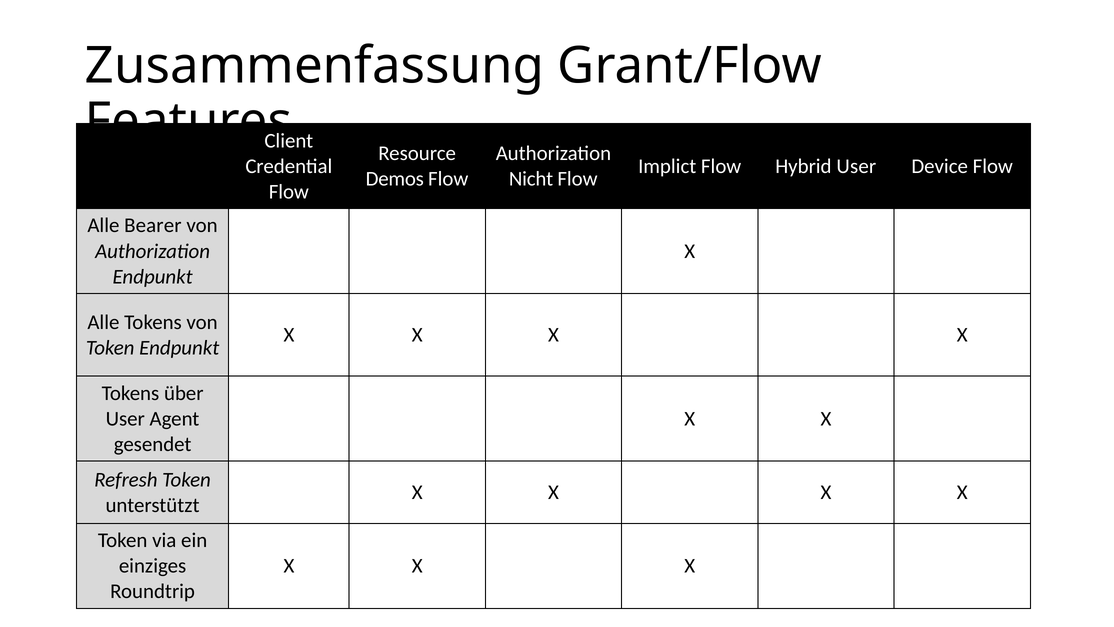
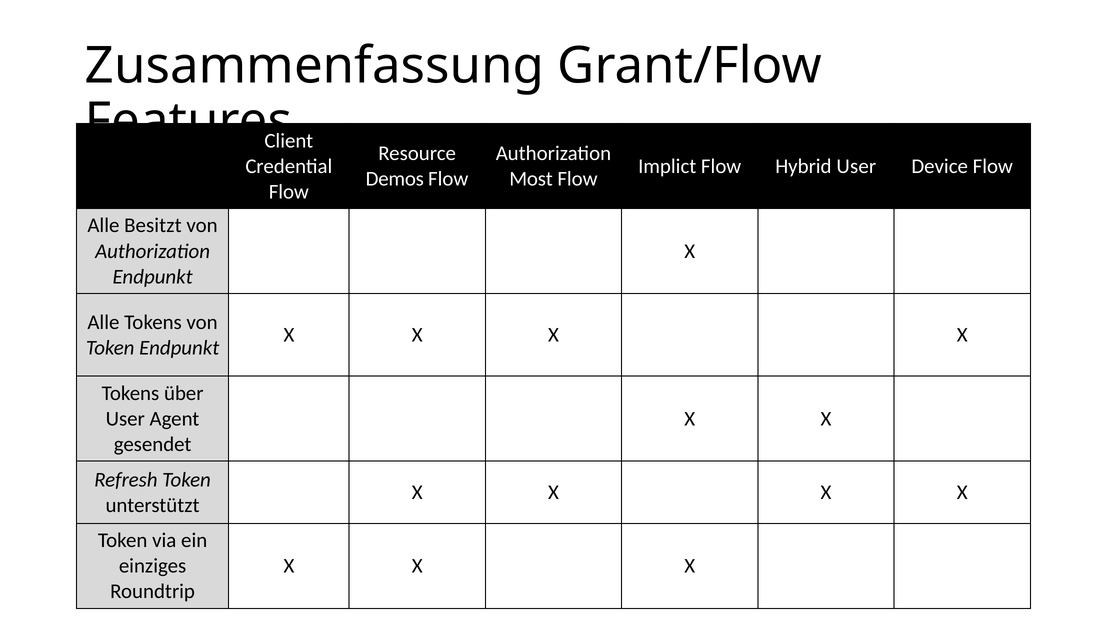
Nicht: Nicht -> Most (531, 179)
Bearer: Bearer -> Besitzt (153, 225)
